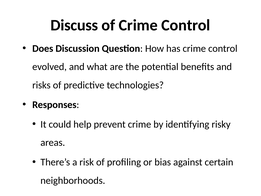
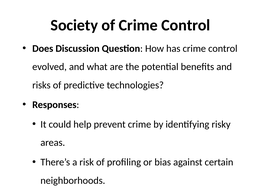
Discuss: Discuss -> Society (74, 25)
